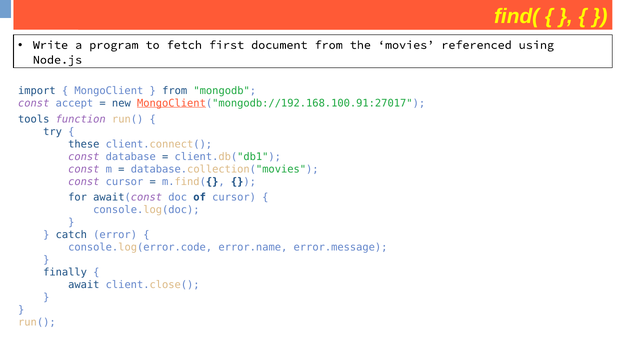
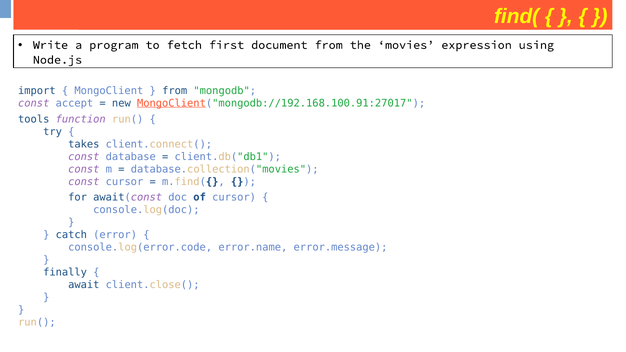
referenced: referenced -> expression (477, 45)
these: these -> takes (84, 144)
